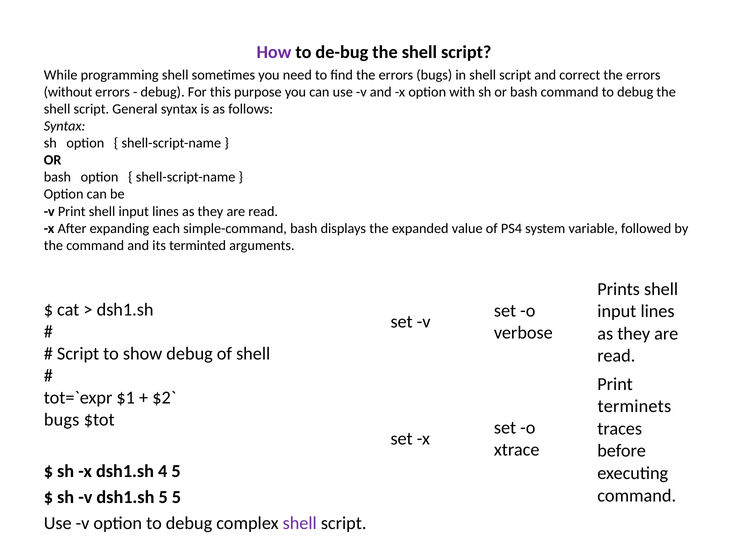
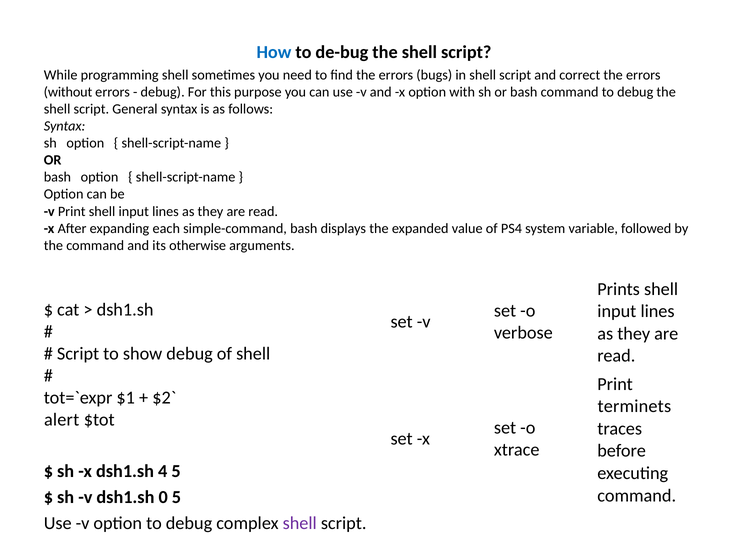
How colour: purple -> blue (274, 52)
terminted: terminted -> otherwise (198, 245)
bugs: bugs -> alert (62, 419)
dsh1.sh 5: 5 -> 0 (163, 497)
